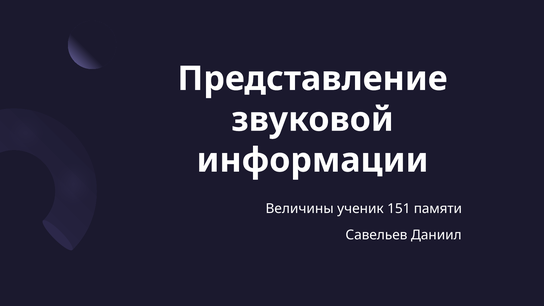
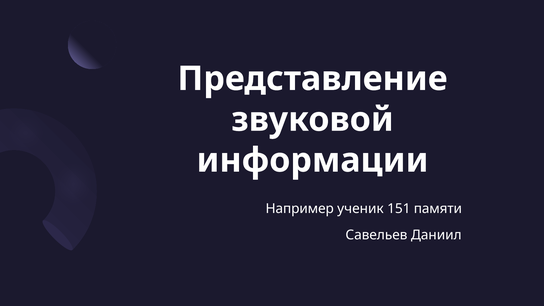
Величины: Величины -> Например (300, 209)
